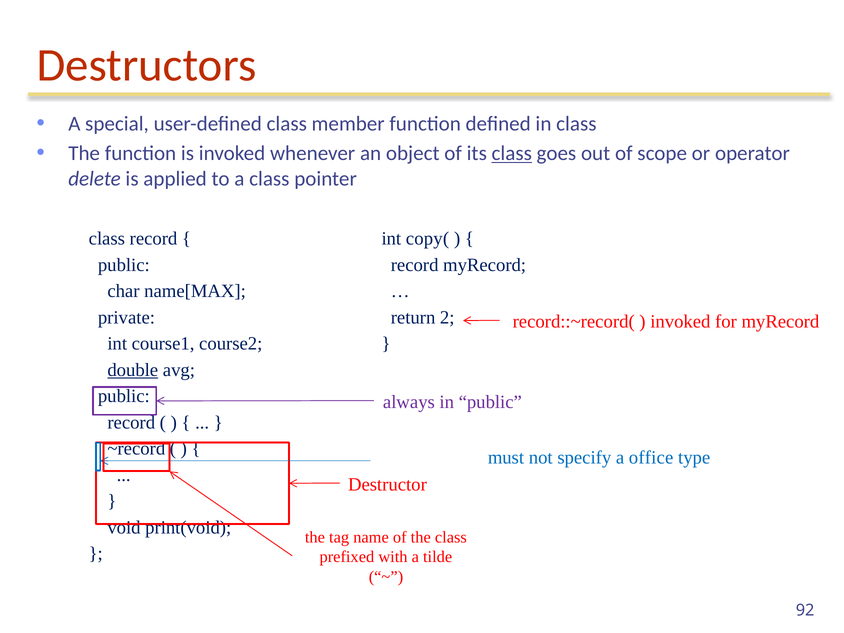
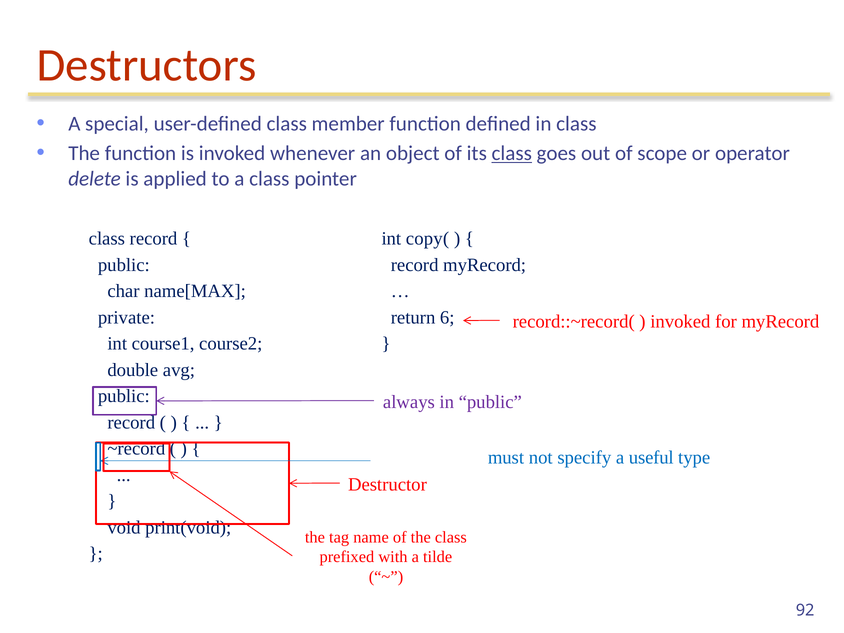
2: 2 -> 6 (447, 317)
double underline: present -> none (133, 370)
office: office -> useful (651, 458)
